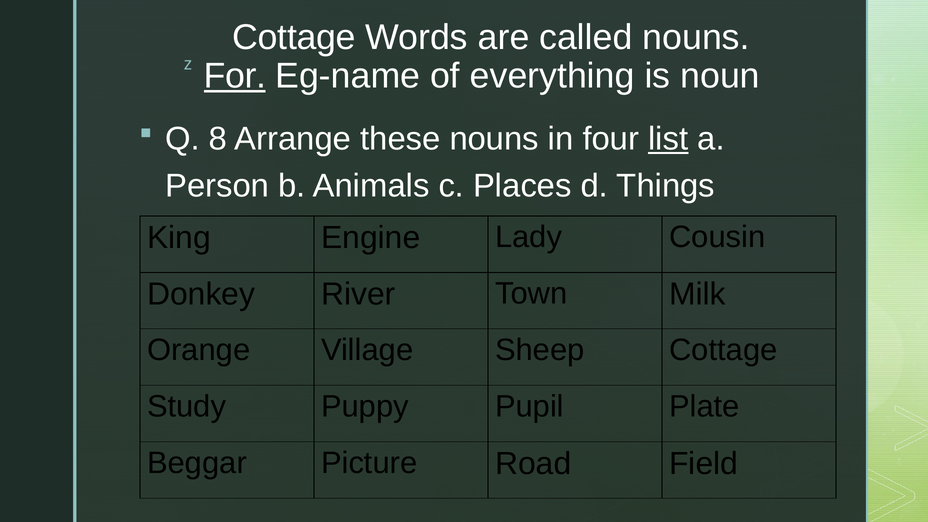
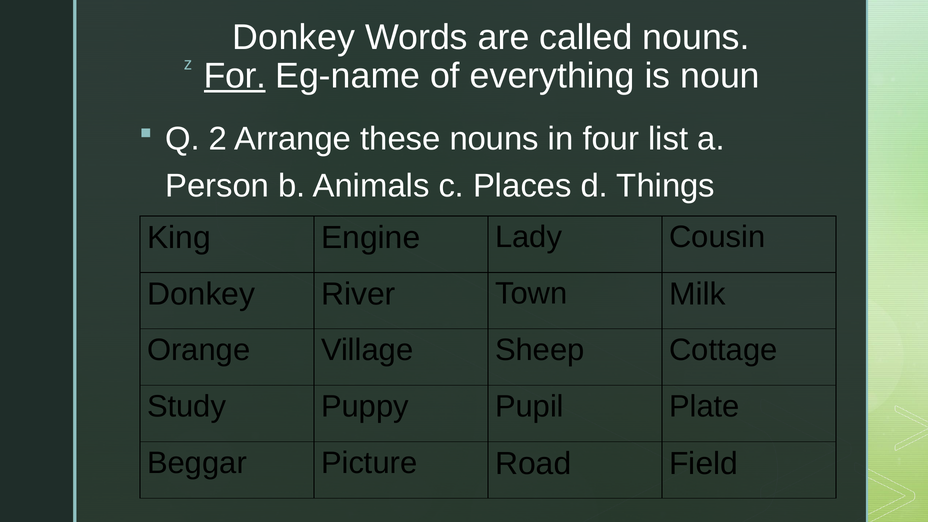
Cottage: Cottage -> Donkey (294, 37)
8: 8 -> 2 (218, 139)
list underline: present -> none (668, 139)
